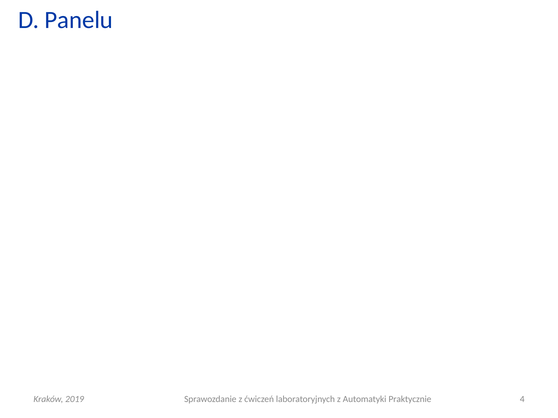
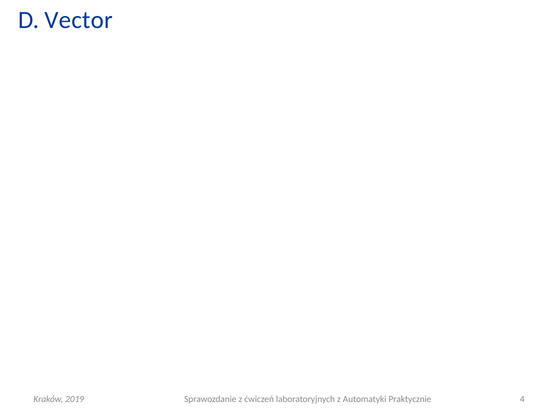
Panelu: Panelu -> Vector (79, 20)
